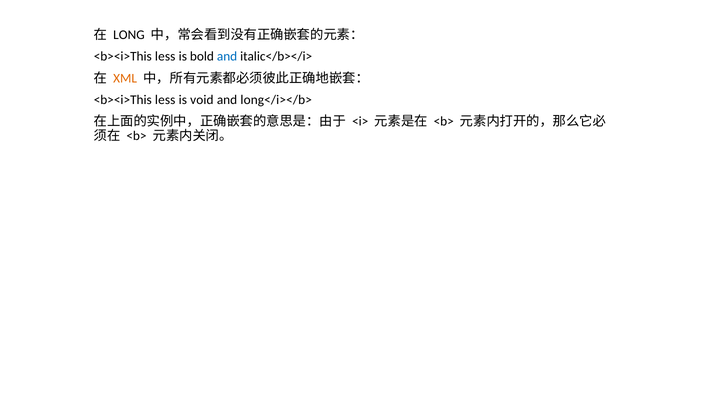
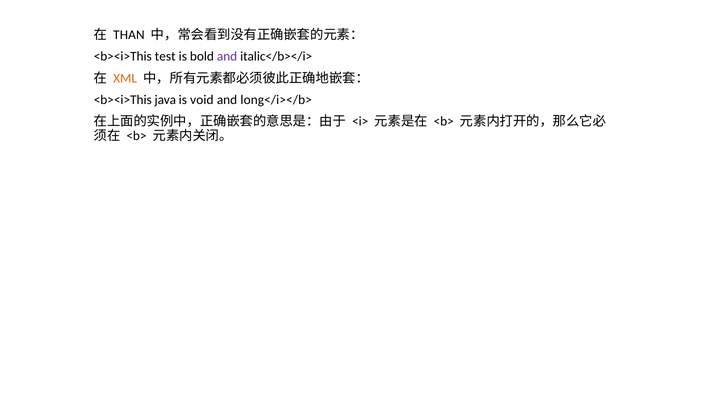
LONG: LONG -> THAN (129, 35)
less: less -> test (165, 56)
and colour: blue -> purple (227, 56)
less: less -> java (165, 100)
